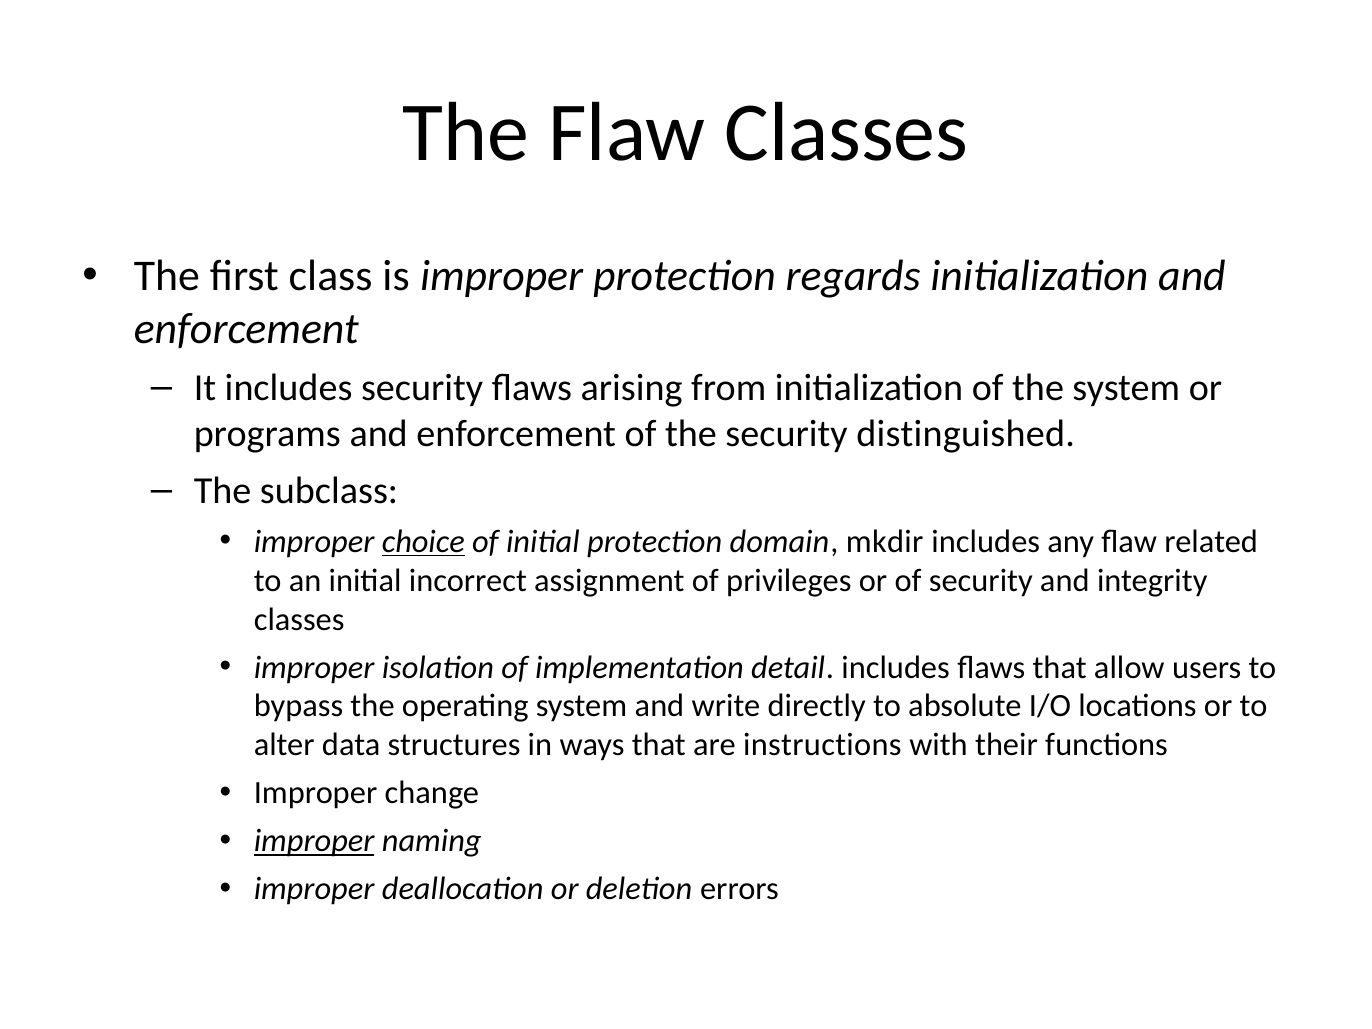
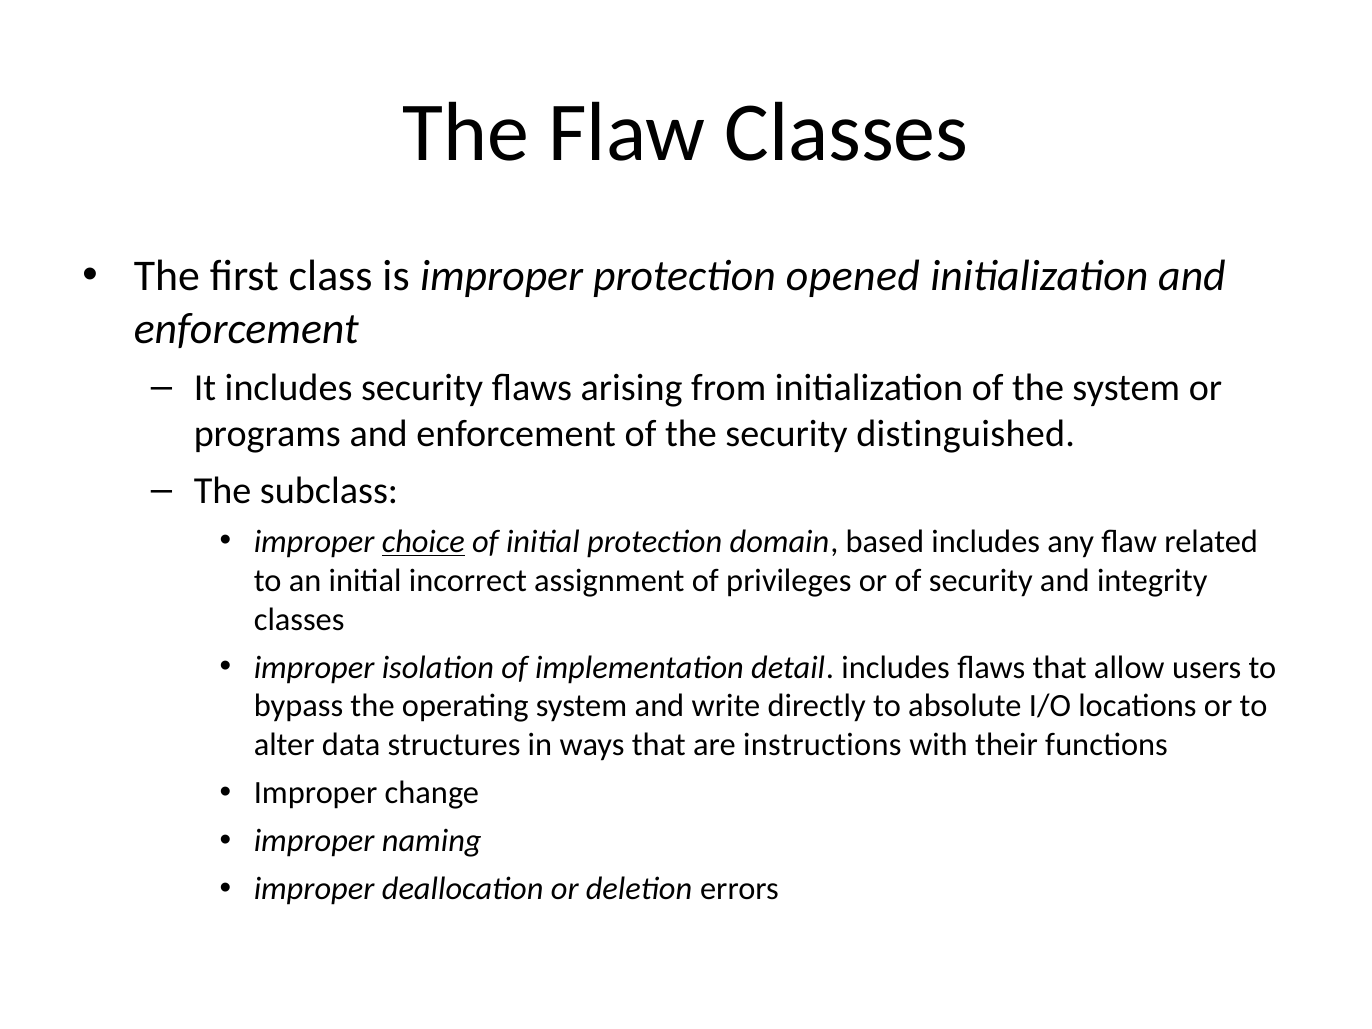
regards: regards -> opened (853, 276)
mkdir: mkdir -> based (885, 542)
improper underline: present -> none (314, 841)
